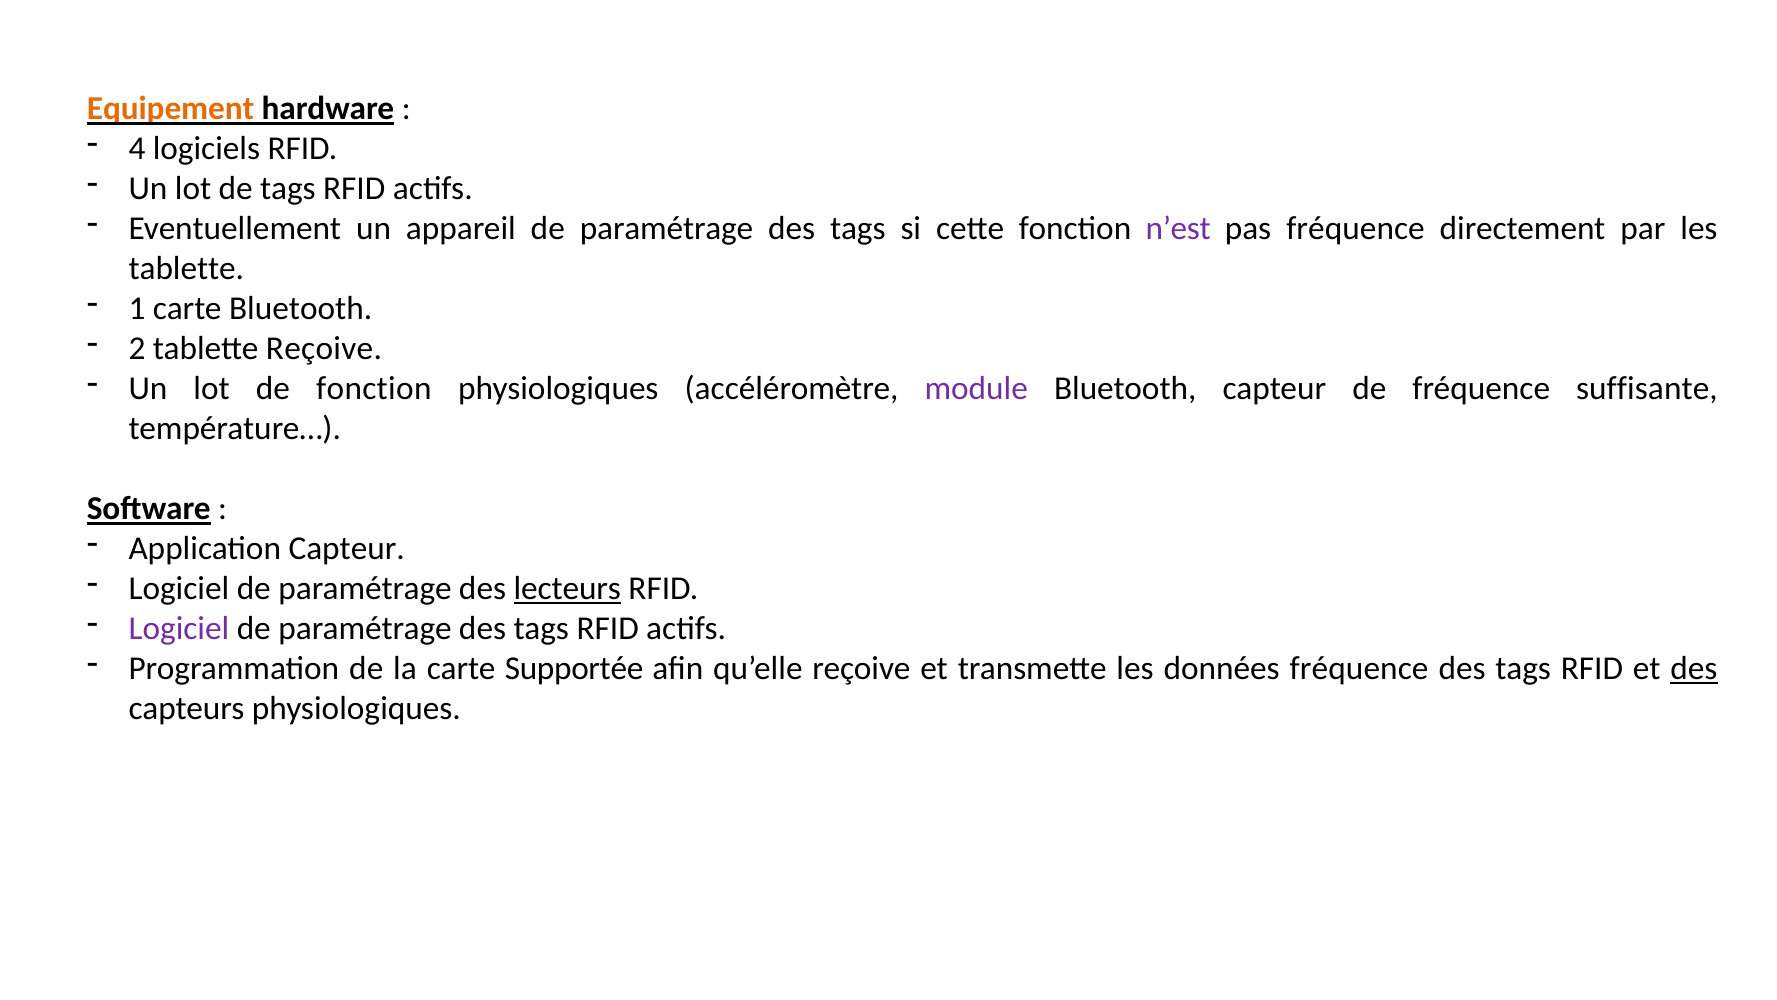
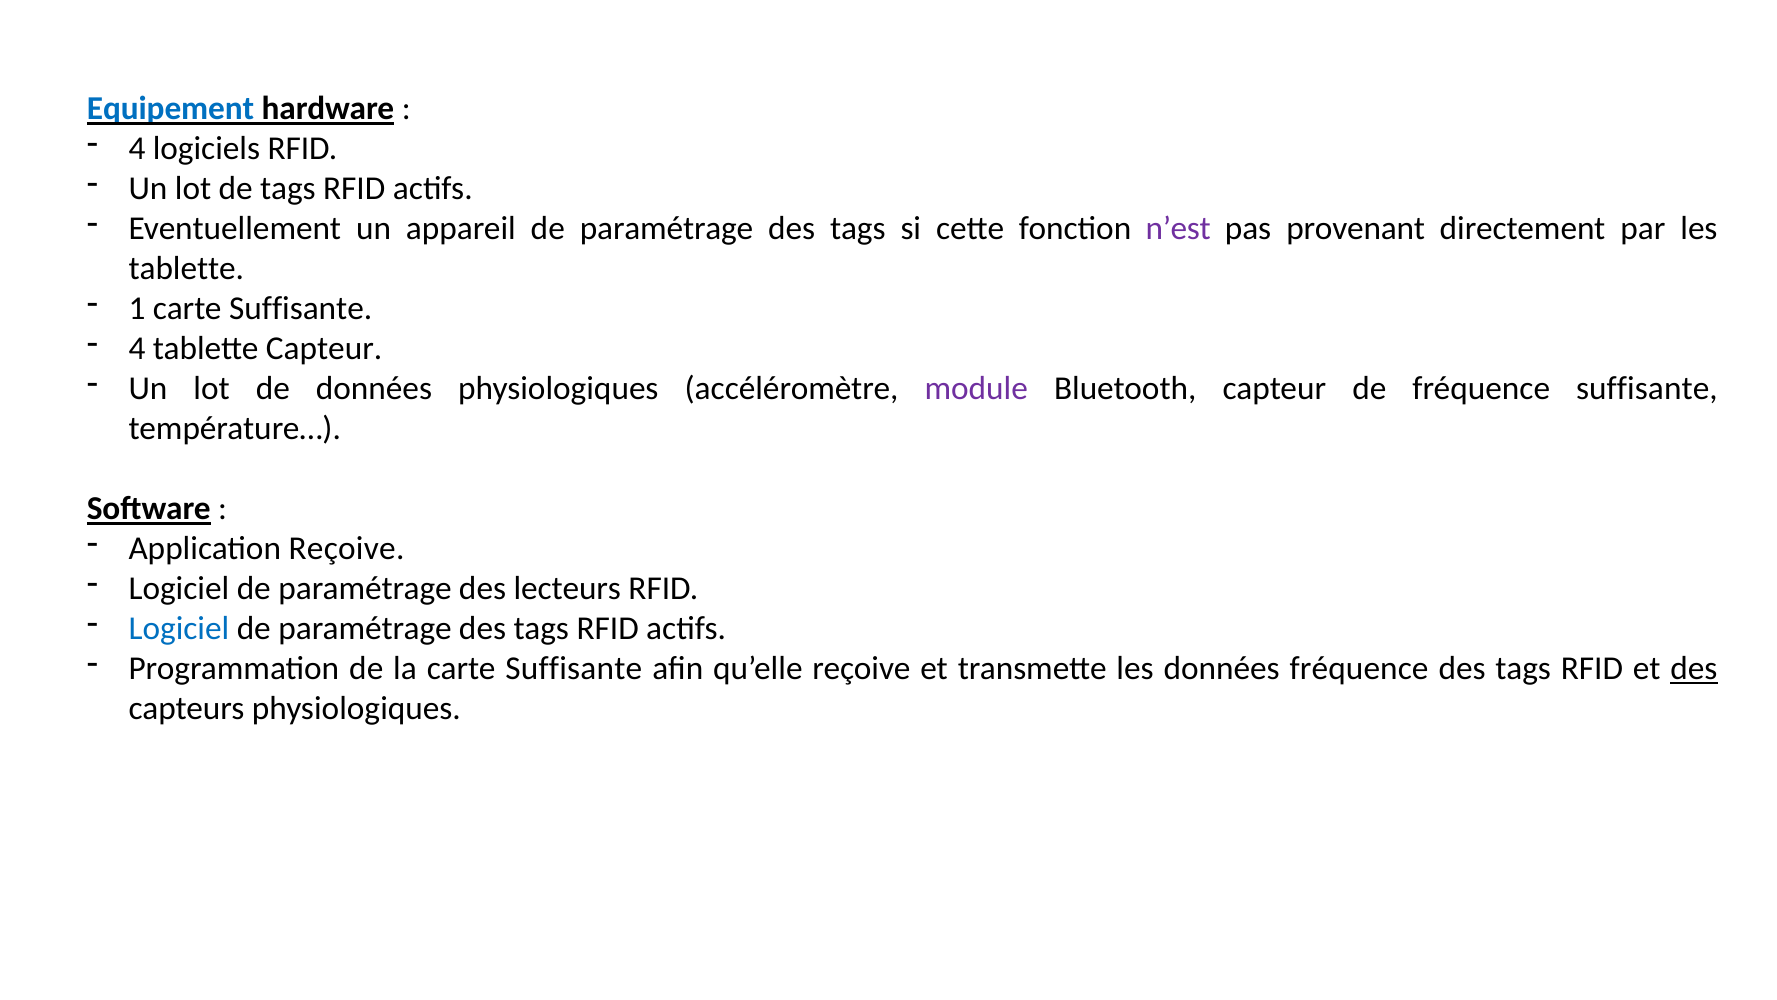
Equipement colour: orange -> blue (171, 109)
pas fréquence: fréquence -> provenant (1356, 229)
1 carte Bluetooth: Bluetooth -> Suffisante (301, 309)
2: 2 -> 4 (137, 349)
tablette Reçoive: Reçoive -> Capteur (324, 349)
de fonction: fonction -> données (374, 389)
Application Capteur: Capteur -> Reçoive (347, 549)
lecteurs underline: present -> none (567, 589)
Logiciel colour: purple -> blue (179, 629)
la carte Supportée: Supportée -> Suffisante (574, 669)
